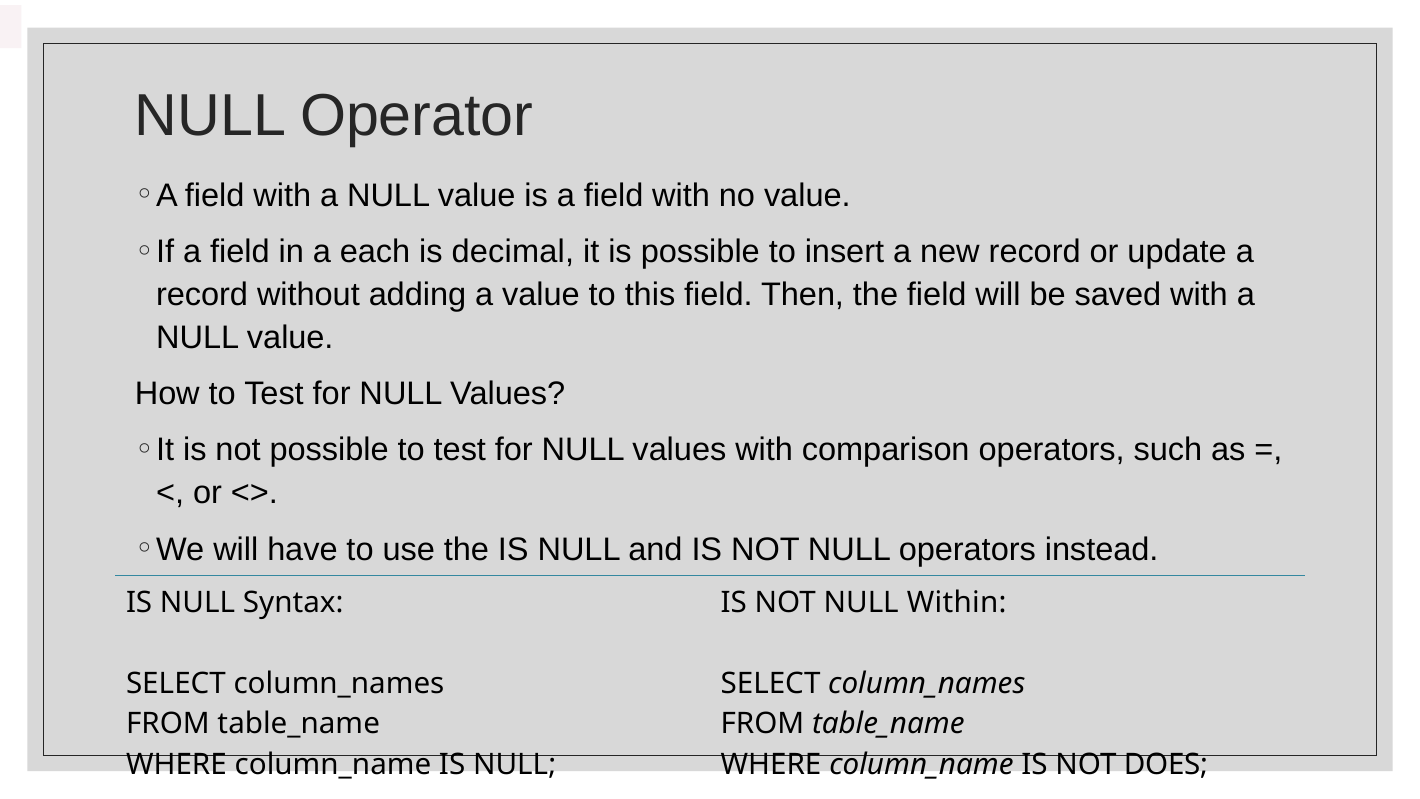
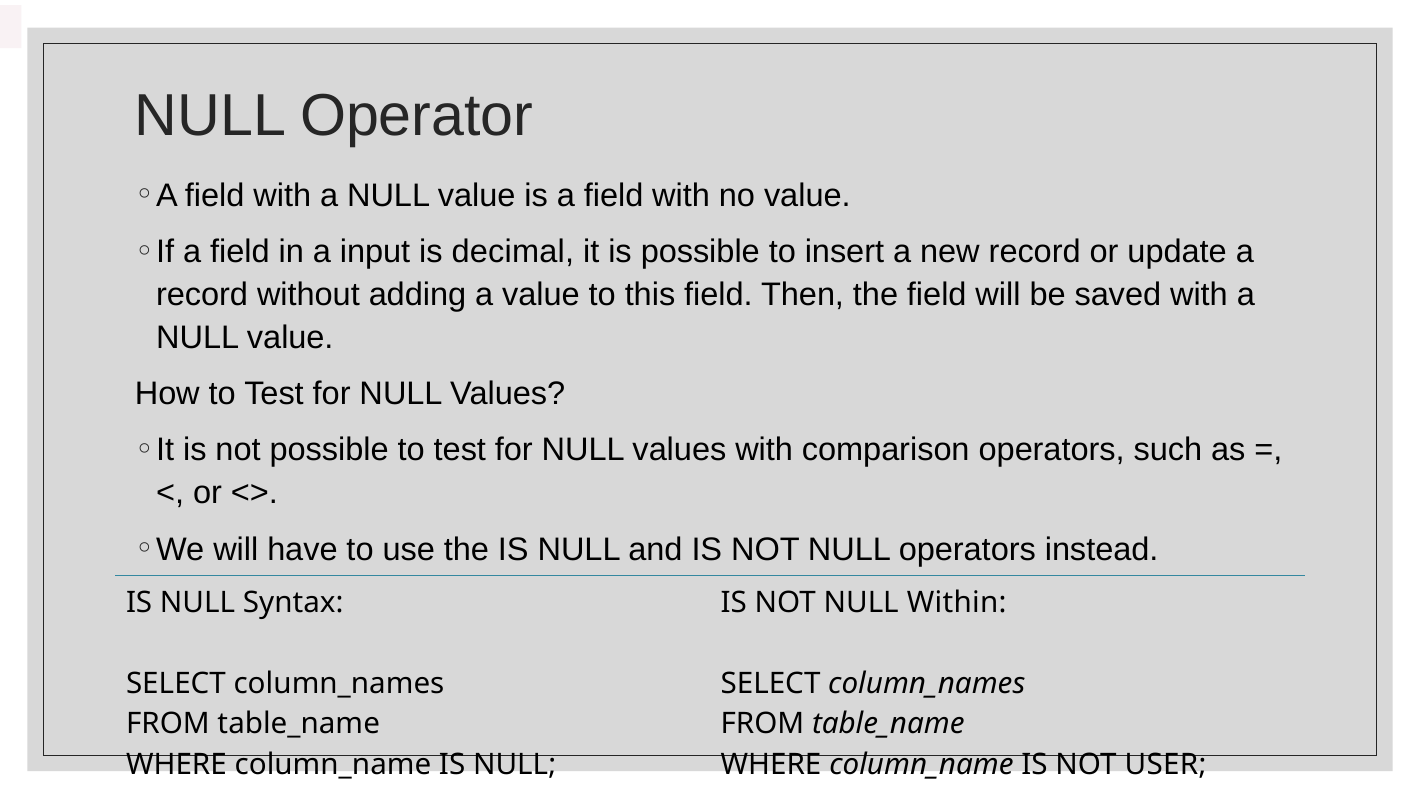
each: each -> input (375, 252)
DOES: DOES -> USER (1166, 764)
